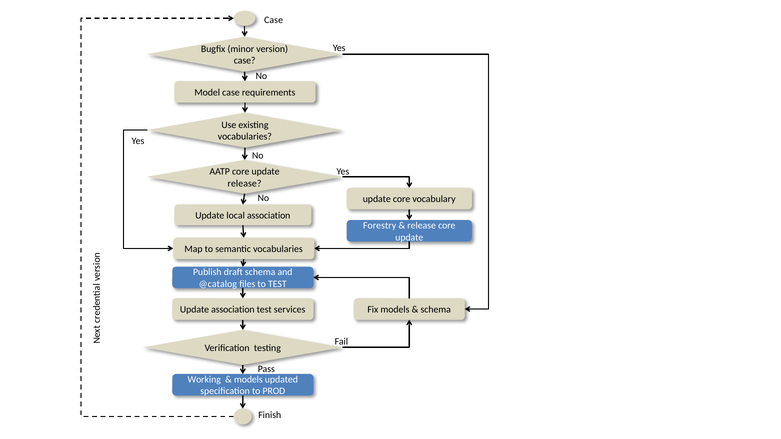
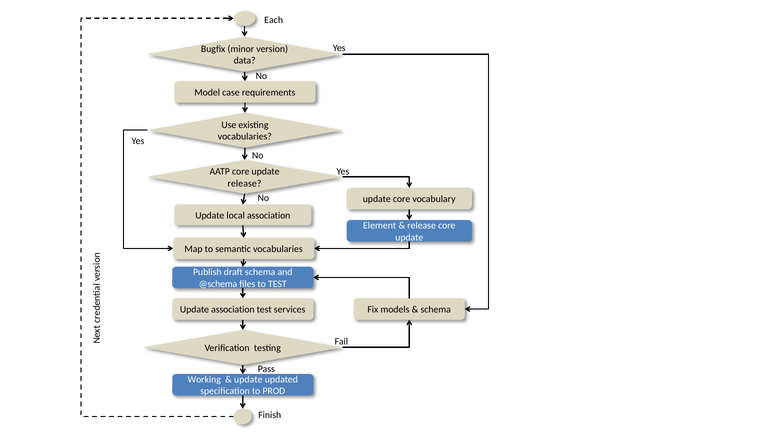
Case: Case -> Each (274, 20)
case: case -> data (245, 61)
Forestry: Forestry -> Element (380, 226)
@catalog: @catalog -> @schema (218, 284)
models: models -> update (248, 380)
